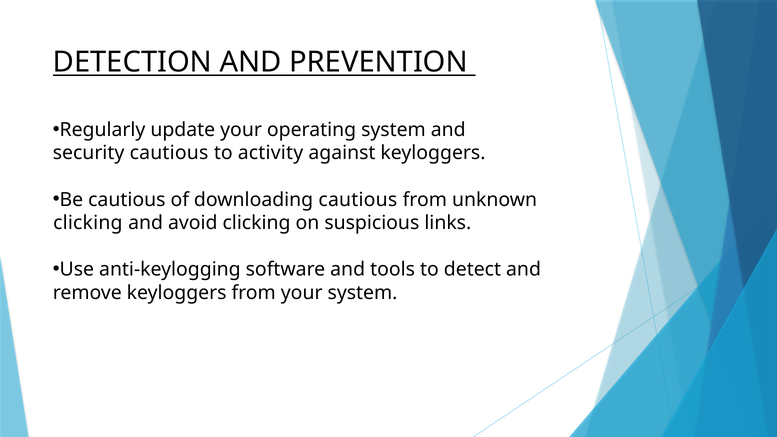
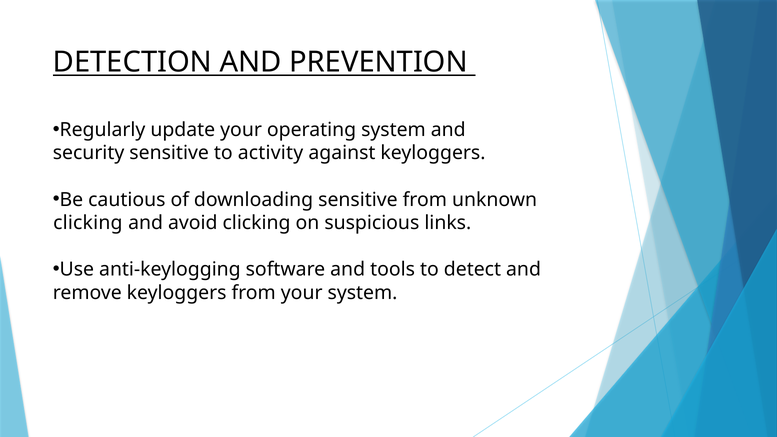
security cautious: cautious -> sensitive (169, 153)
downloading cautious: cautious -> sensitive (358, 200)
